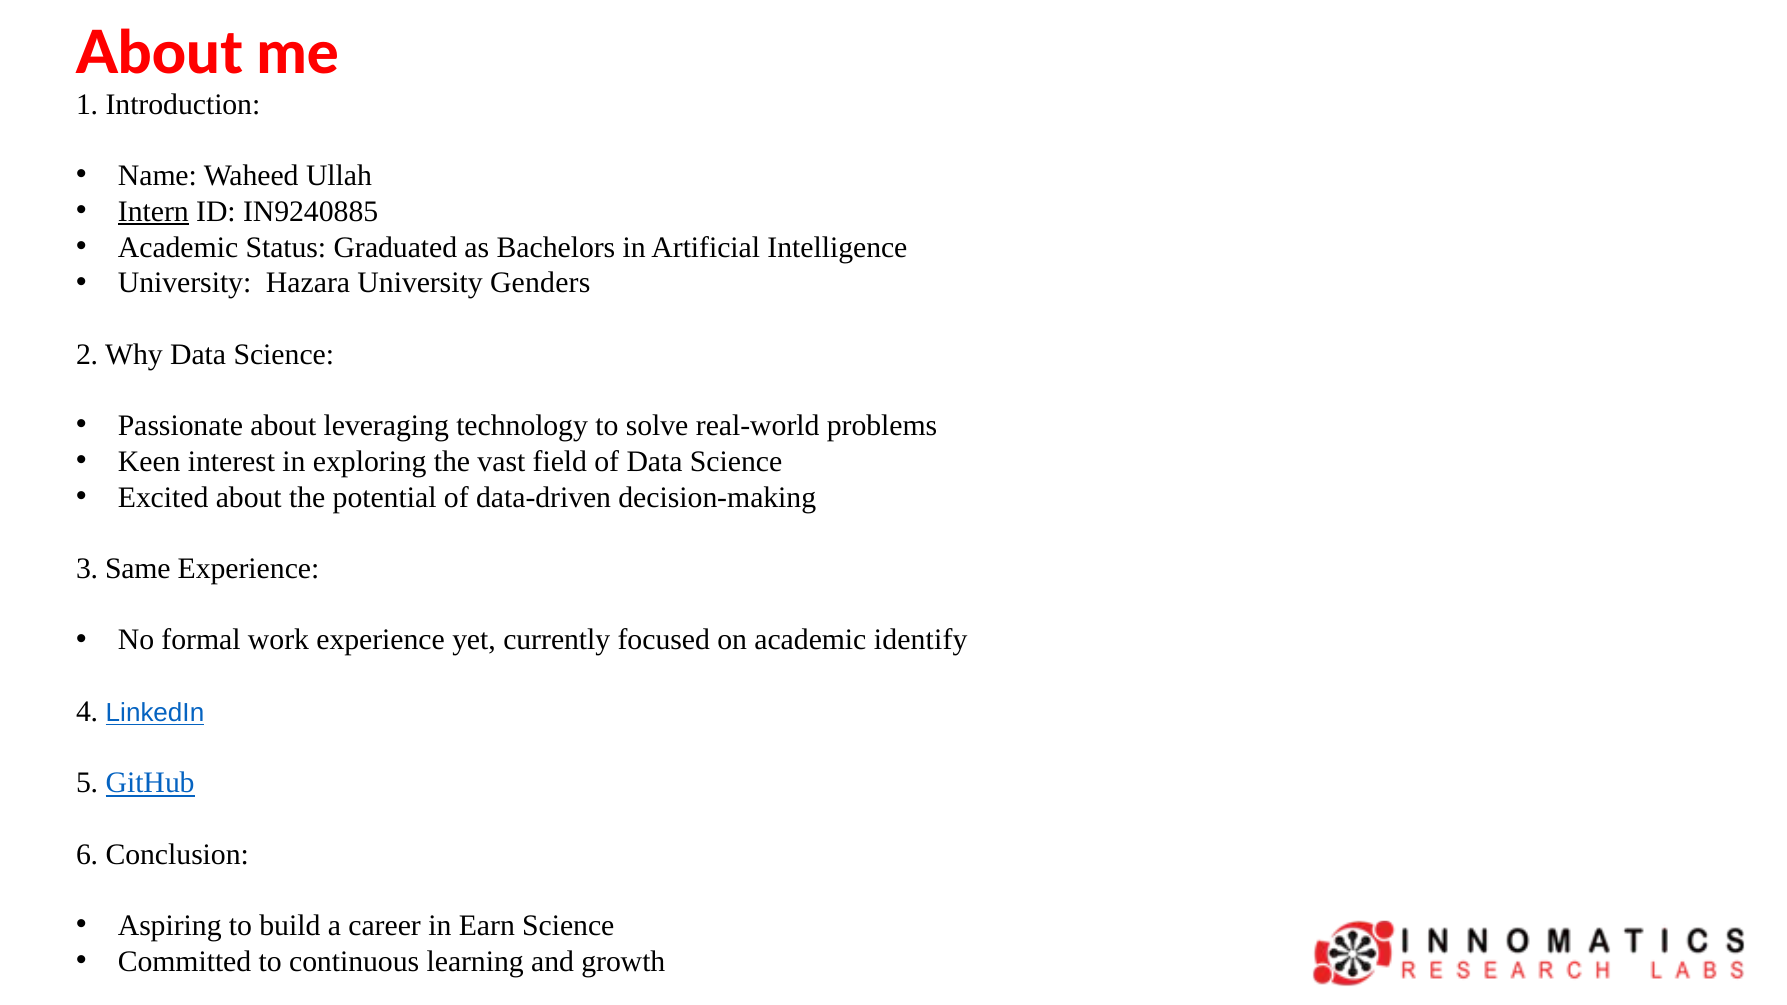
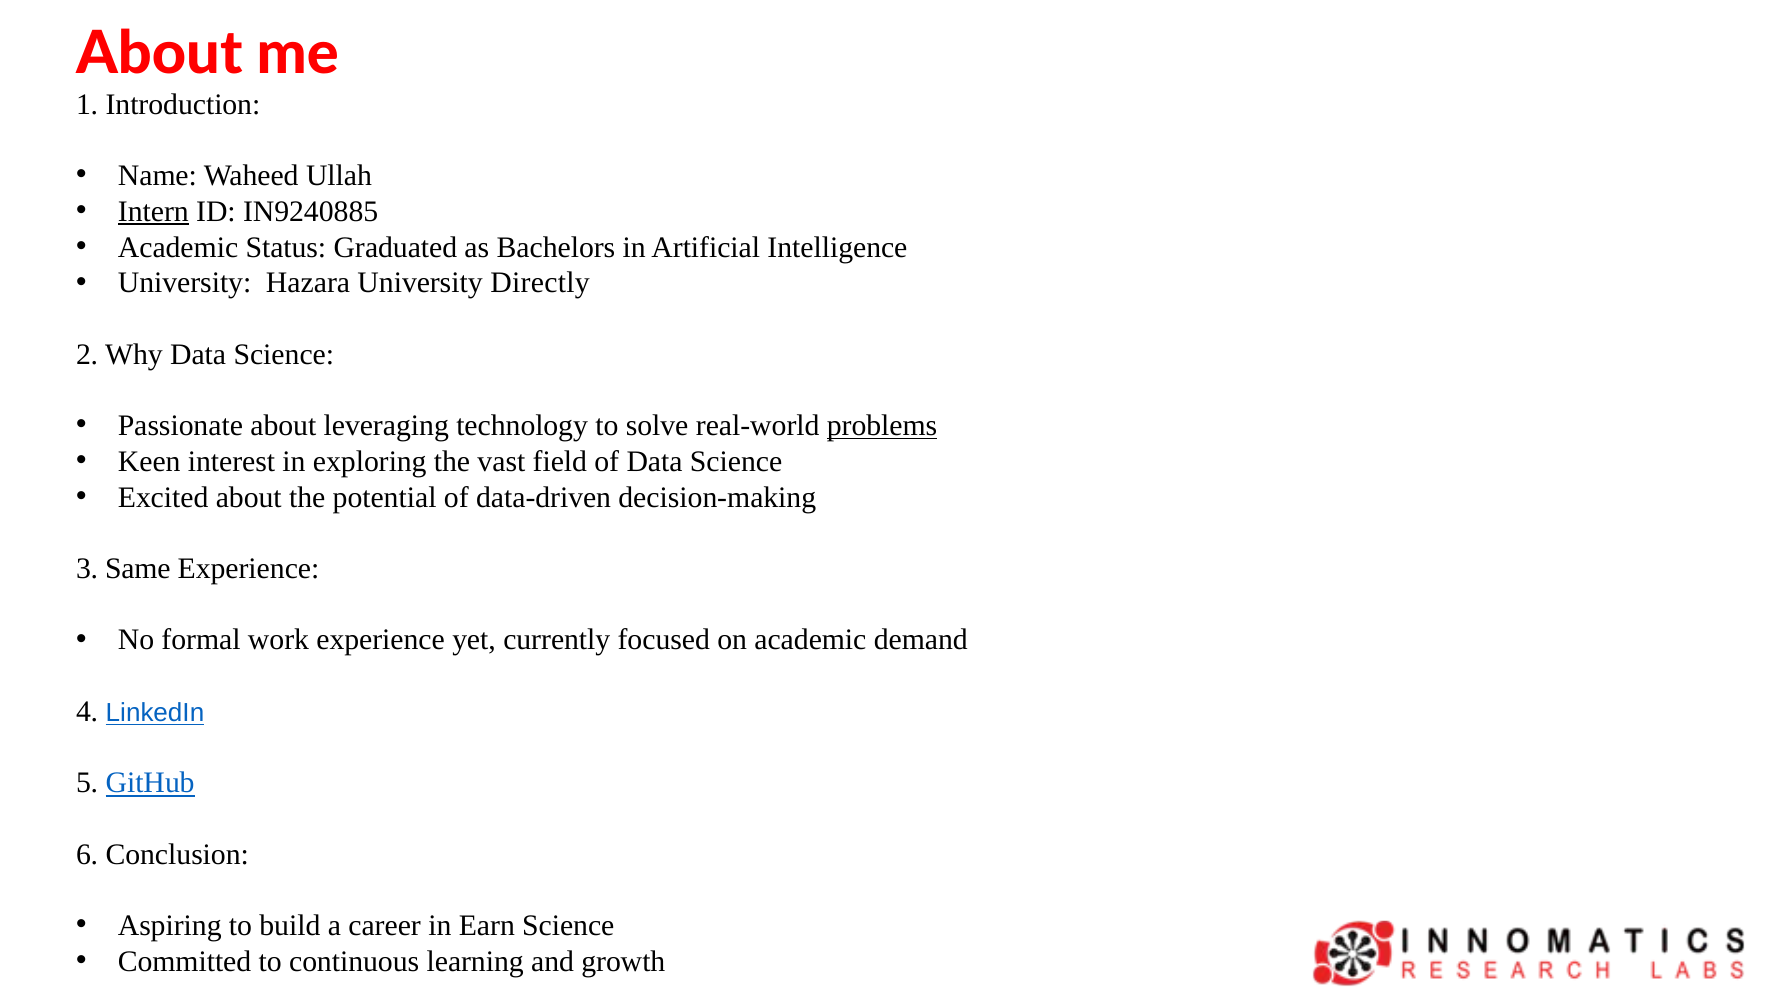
Genders: Genders -> Directly (540, 283)
problems underline: none -> present (882, 426)
identify: identify -> demand (921, 640)
